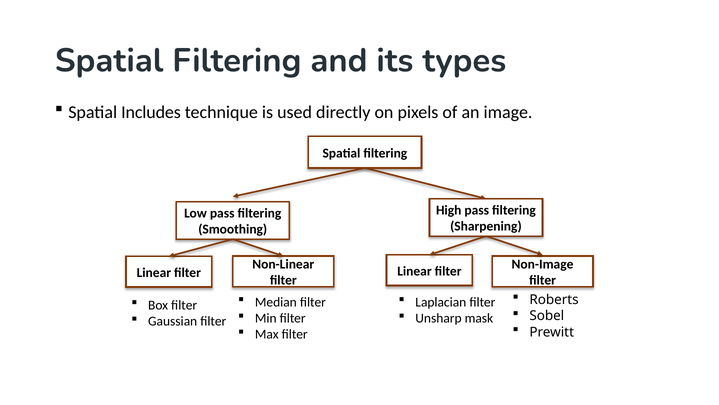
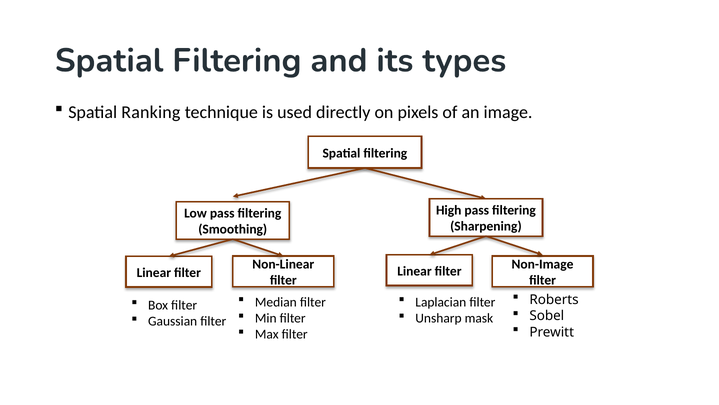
Includes: Includes -> Ranking (151, 112)
